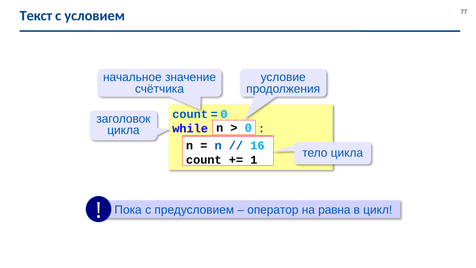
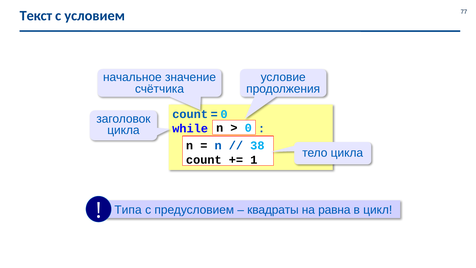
16: 16 -> 38 (257, 146)
Пока: Пока -> Типа (128, 210)
оператор: оператор -> квадраты (273, 210)
